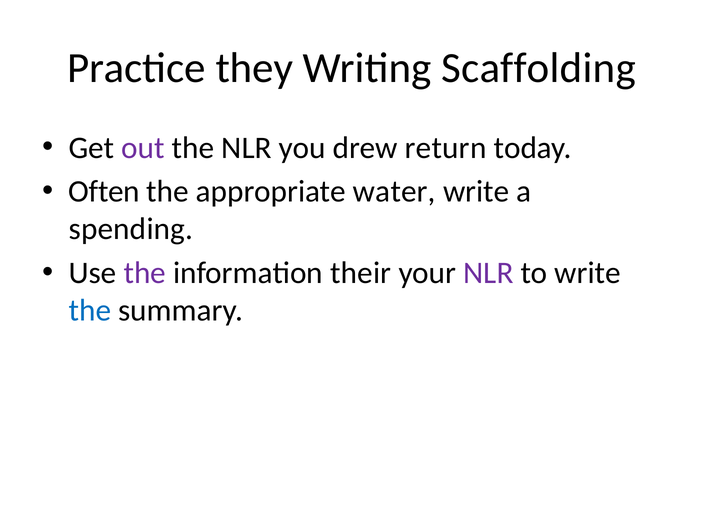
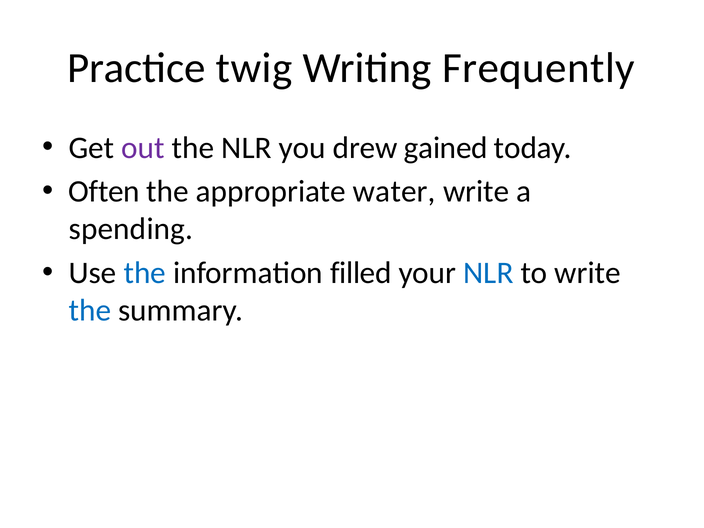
they: they -> twig (254, 68)
Scaffolding: Scaffolding -> Frequently (538, 68)
return: return -> gained (446, 148)
the colour: purple -> blue (145, 273)
their: their -> filled (361, 273)
NLR colour: purple -> blue (488, 273)
